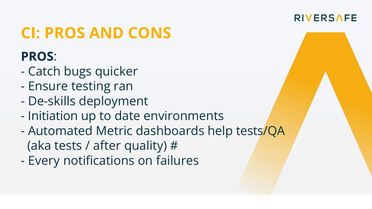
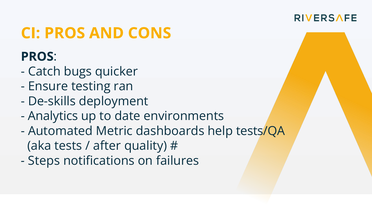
Initiation: Initiation -> Analytics (53, 116)
Every: Every -> Steps (44, 161)
